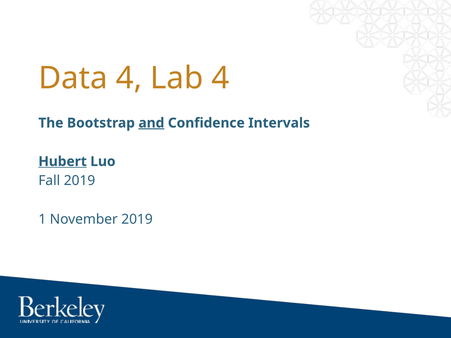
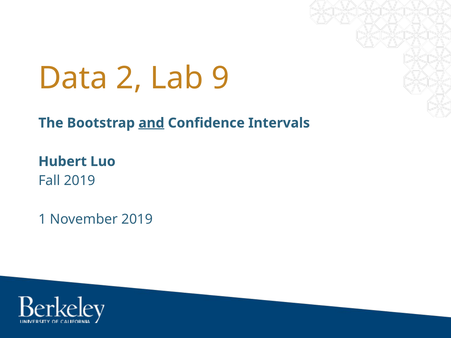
Data 4: 4 -> 2 (129, 78)
Lab 4: 4 -> 9 (221, 78)
Hubert underline: present -> none (63, 162)
